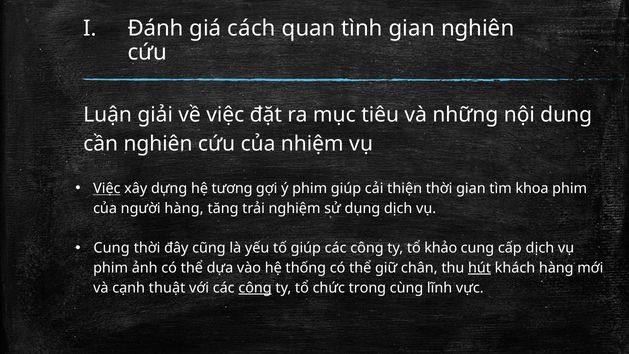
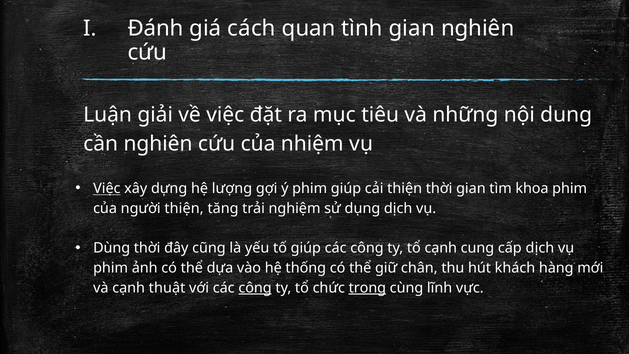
tương: tương -> lượng (232, 188)
người hàng: hàng -> thiện (184, 208)
Cung: Cung -> Dùng (112, 248)
tổ khảo: khảo -> cạnh (441, 248)
hút underline: present -> none (480, 268)
trong underline: none -> present (367, 288)
